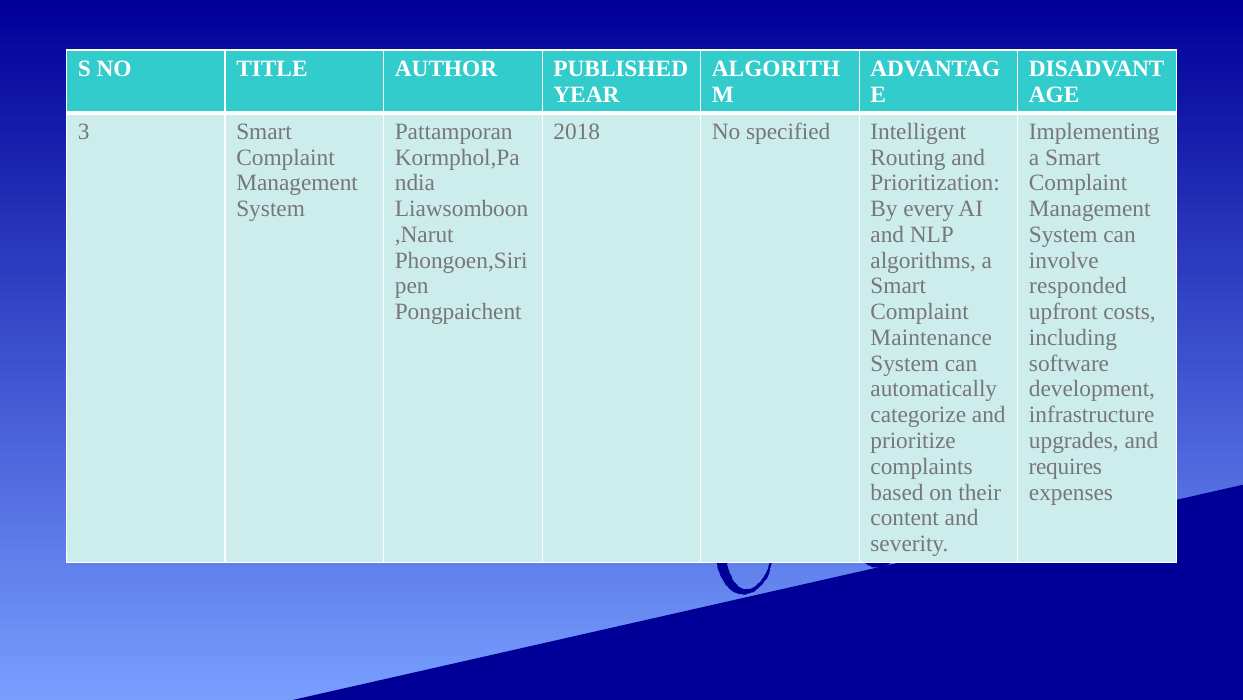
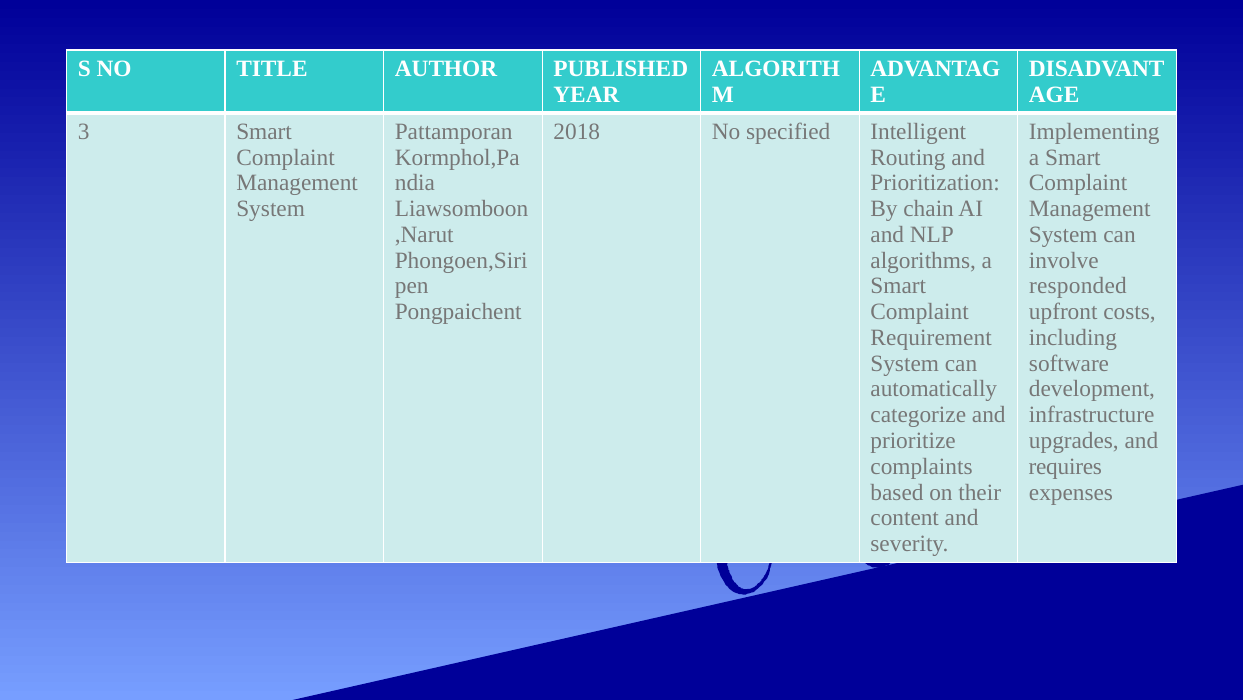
every: every -> chain (929, 209)
Maintenance: Maintenance -> Requirement (931, 337)
